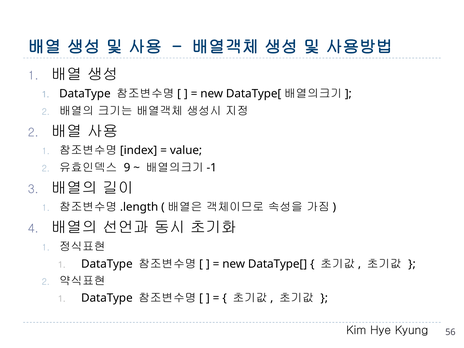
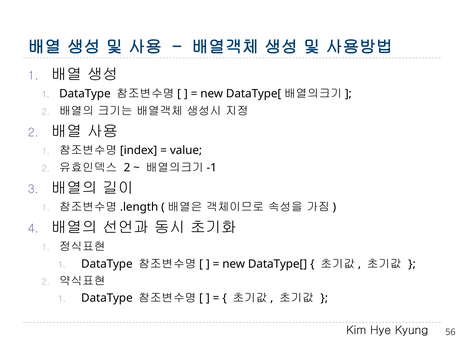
9: 9 -> 2 (127, 168)
